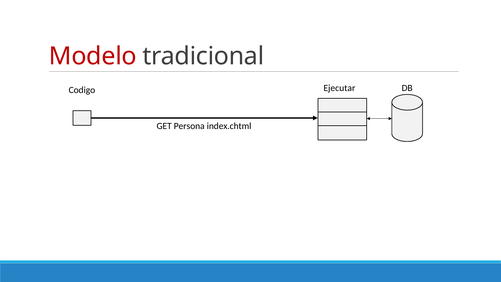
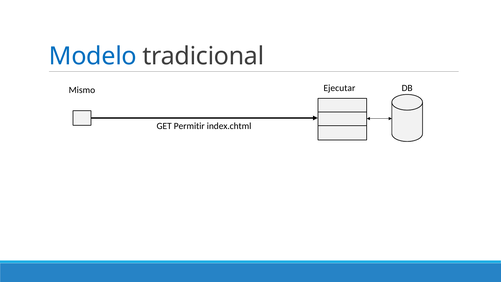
Modelo colour: red -> blue (93, 56)
Codigo: Codigo -> Mismo (82, 90)
Persona: Persona -> Permitir (189, 126)
